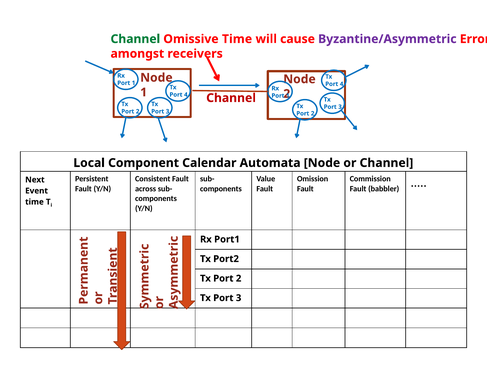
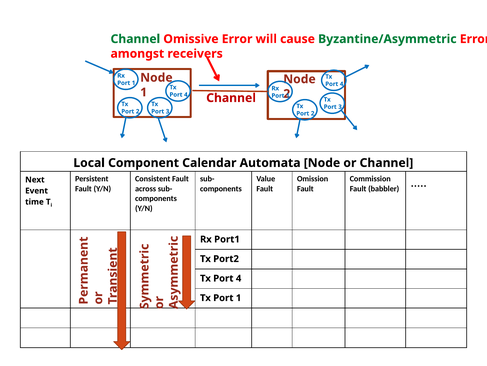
Omissive Time: Time -> Error (237, 39)
Byzantine/Asymmetric colour: purple -> green (387, 39)
2: 2 -> 4 (239, 278)
3: 3 -> 1 (239, 297)
